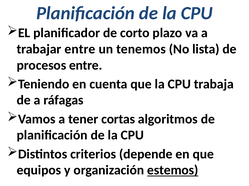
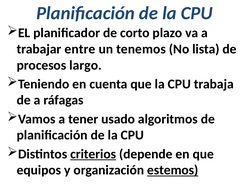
procesos entre: entre -> largo (86, 65)
cortas: cortas -> usado (118, 120)
criterios underline: none -> present (93, 155)
